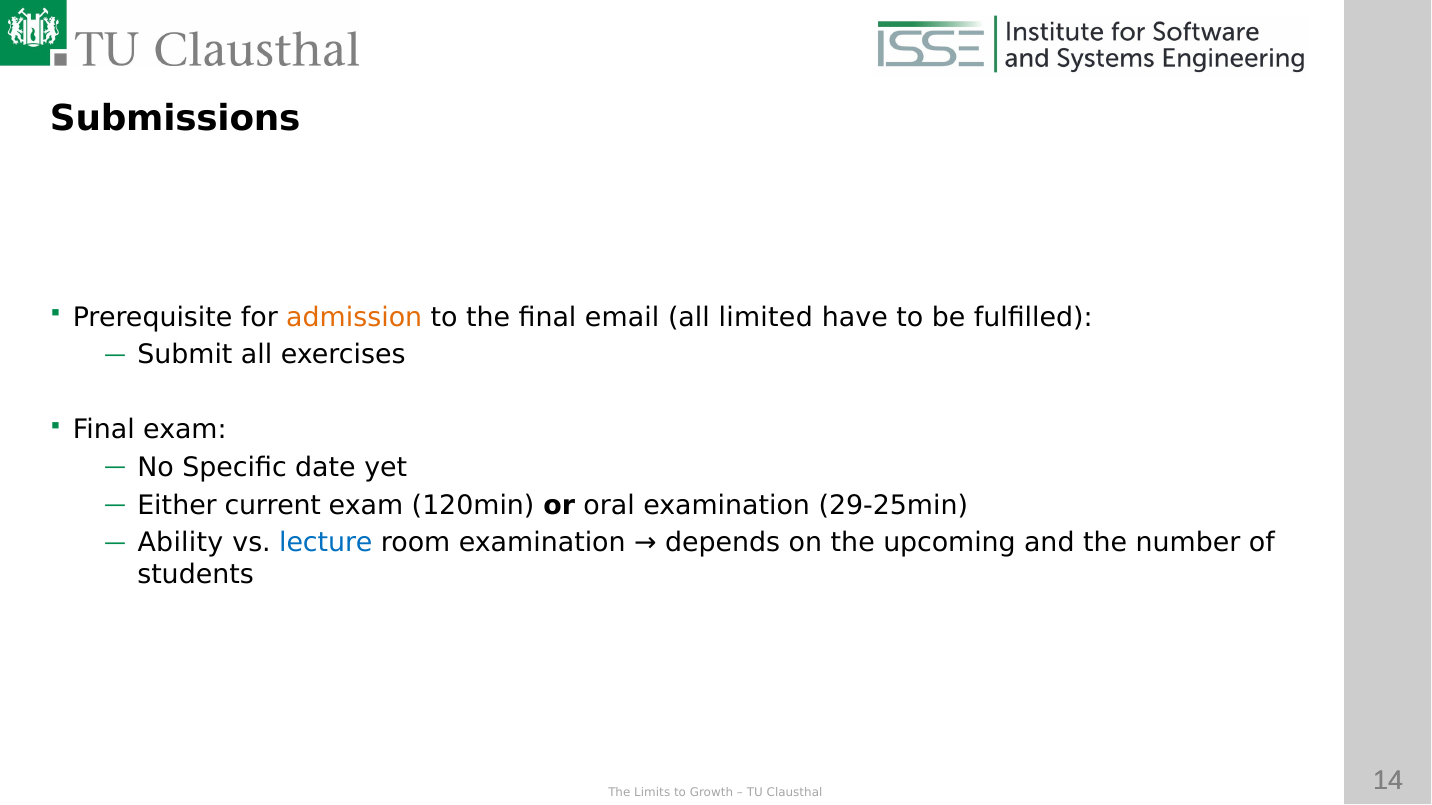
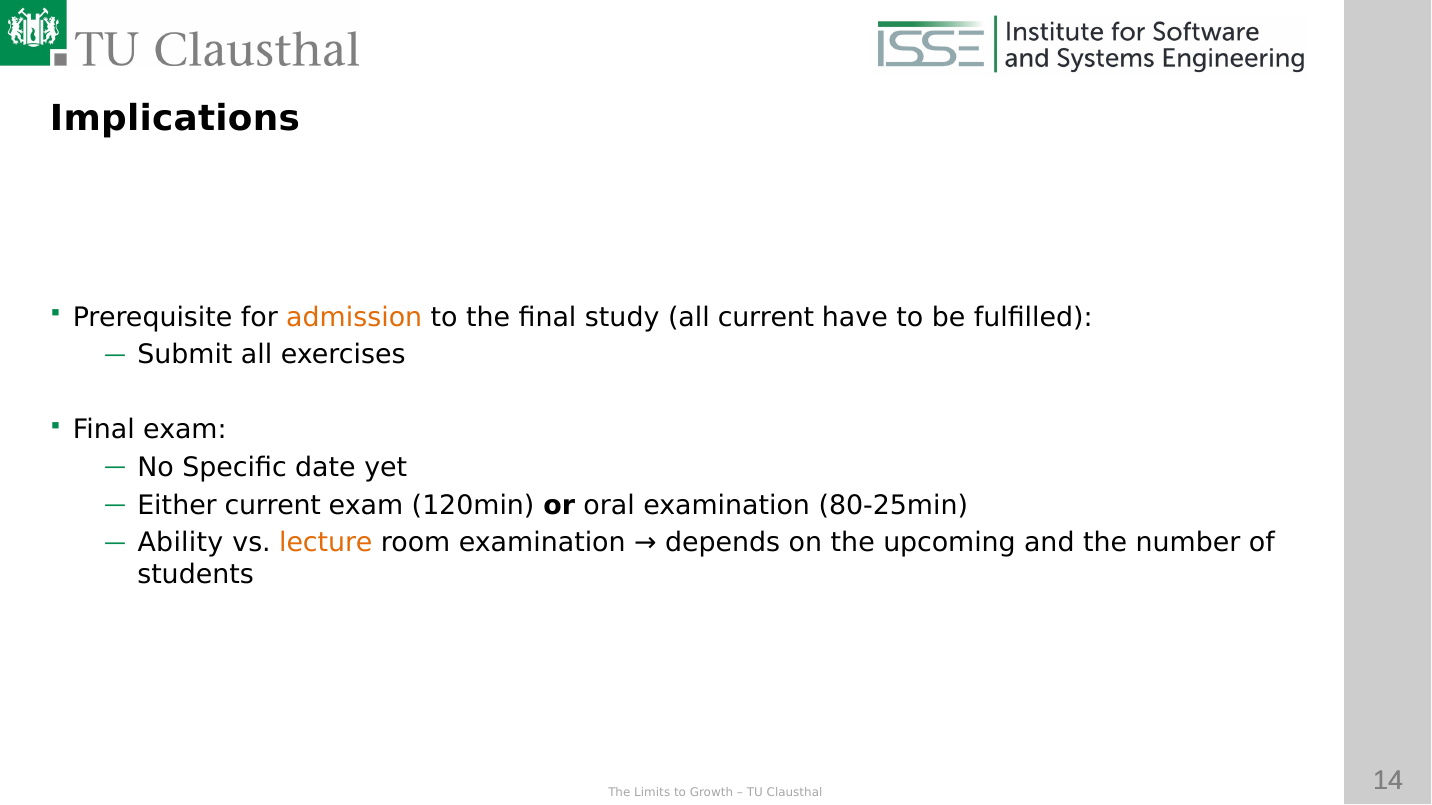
Submissions: Submissions -> Implications (175, 119)
email: email -> study (622, 318)
all limited: limited -> current (766, 318)
29-25min: 29-25min -> 80-25min (893, 506)
lecture colour: blue -> orange (326, 543)
